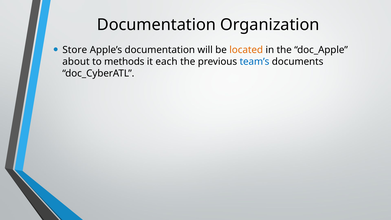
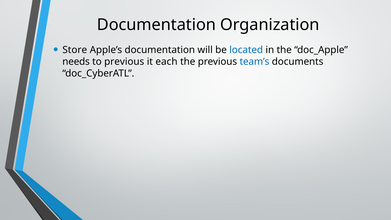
located colour: orange -> blue (246, 50)
about: about -> needs (76, 62)
to methods: methods -> previous (124, 62)
